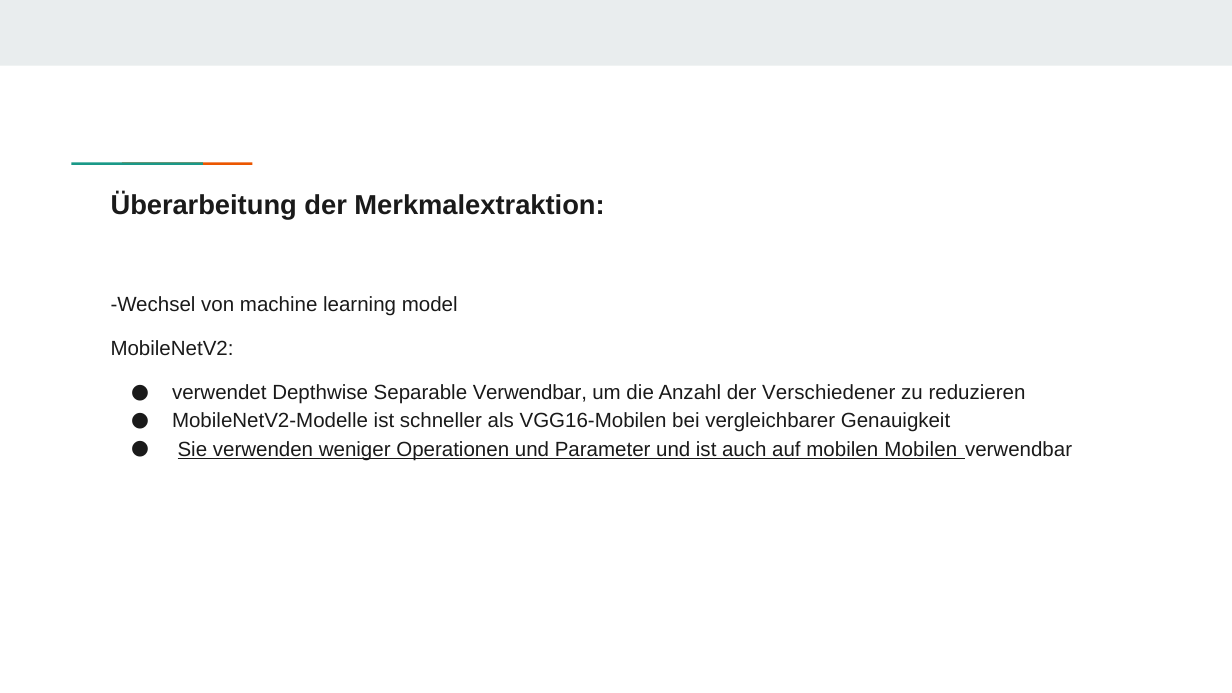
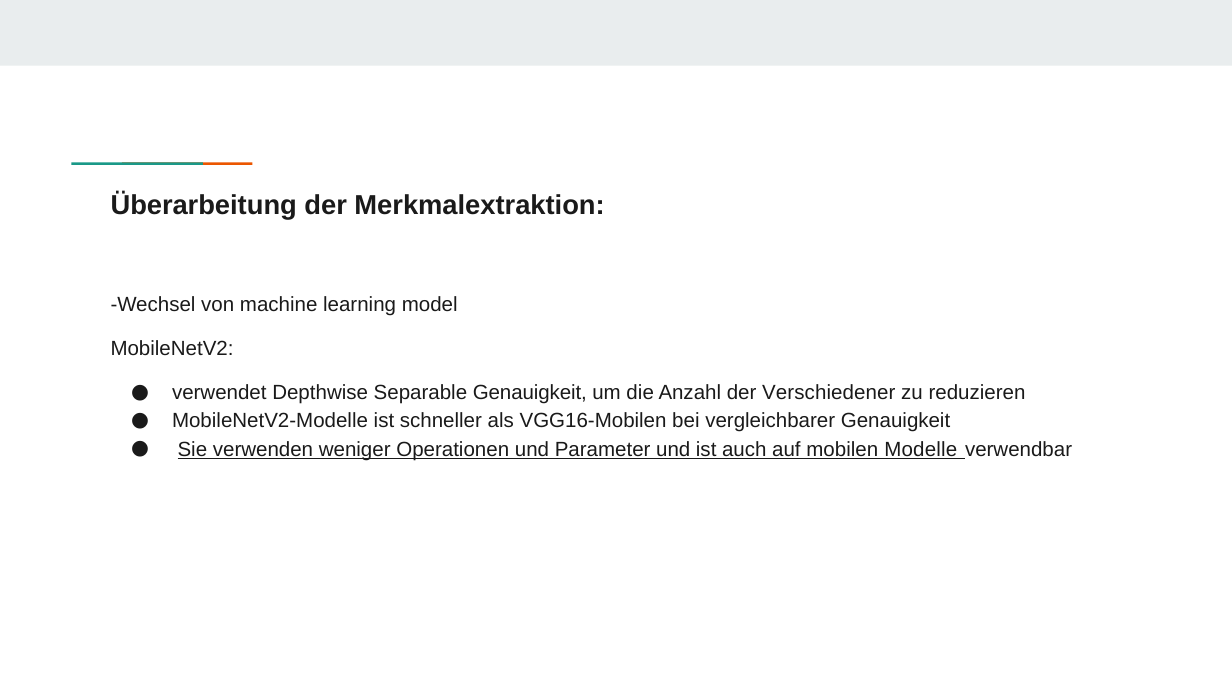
Separable Verwendbar: Verwendbar -> Genauigkeit (530, 393)
mobilen Mobilen: Mobilen -> Modelle (921, 449)
